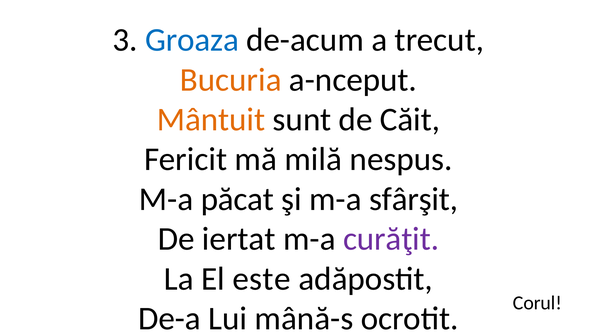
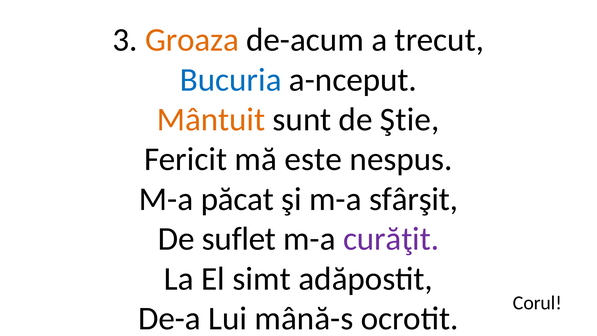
Groaza colour: blue -> orange (192, 40)
Bucuria colour: orange -> blue (231, 80)
Căit: Căit -> Ştie (410, 120)
milă: milă -> este (313, 159)
iertat: iertat -> suflet (239, 239)
este: este -> simt (262, 279)
